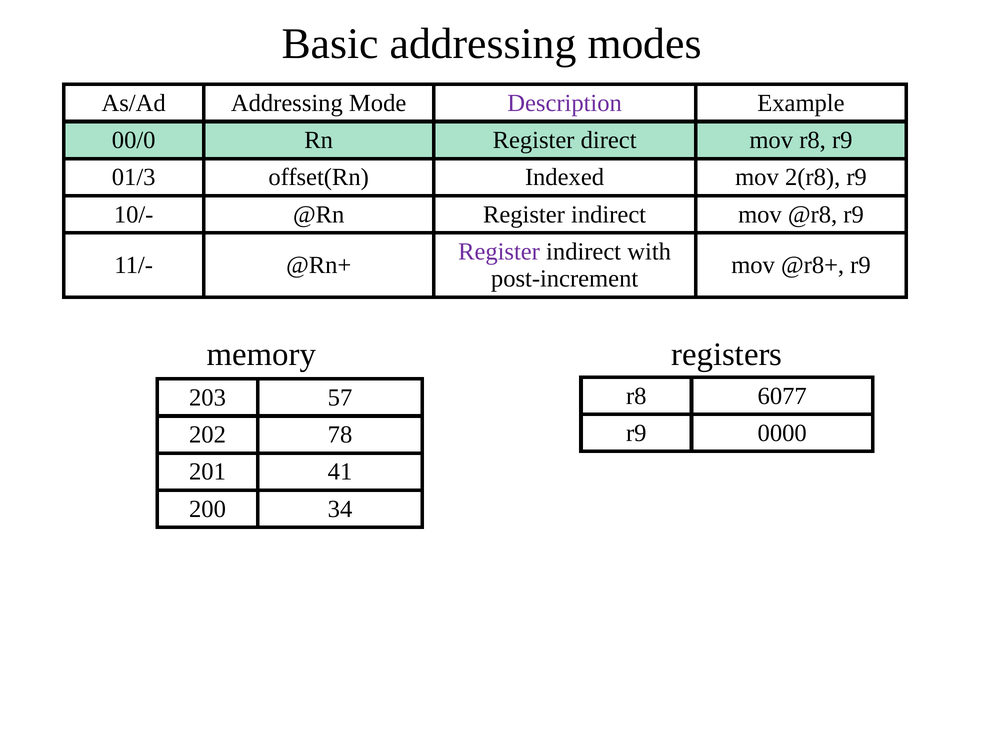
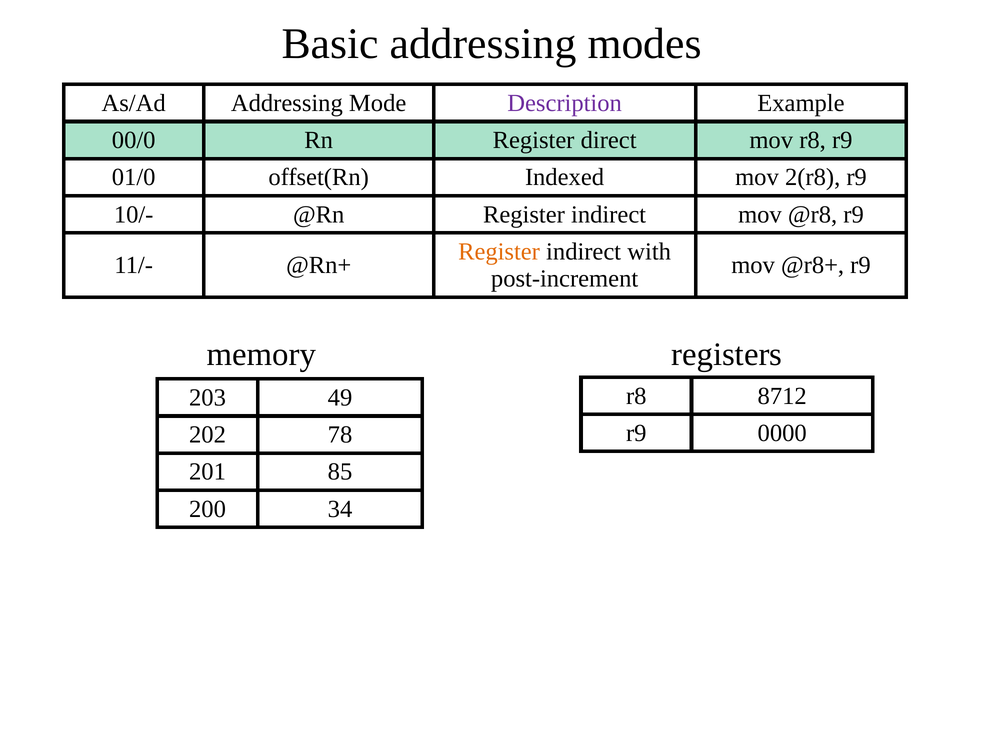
01/3: 01/3 -> 01/0 (134, 177)
Register colour: purple -> orange (499, 252)
6077: 6077 -> 8712 (782, 396)
57: 57 -> 49 (340, 398)
41: 41 -> 85 (340, 472)
